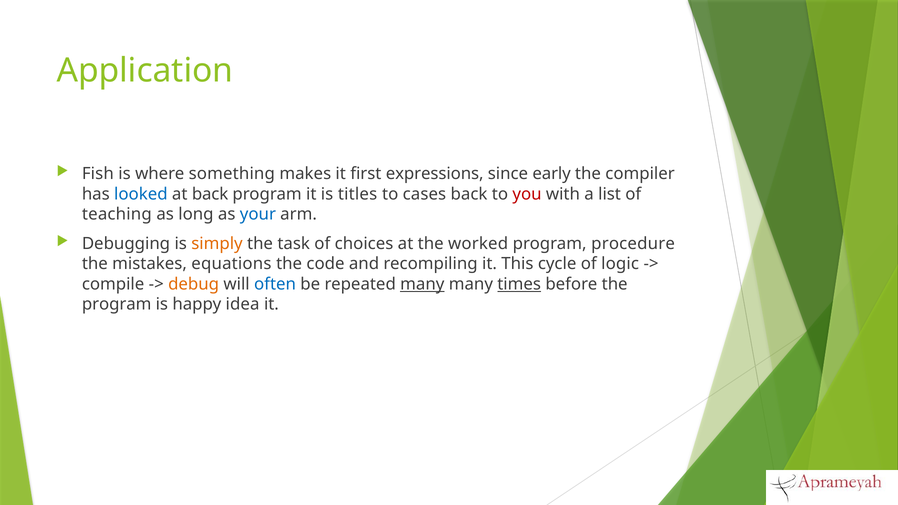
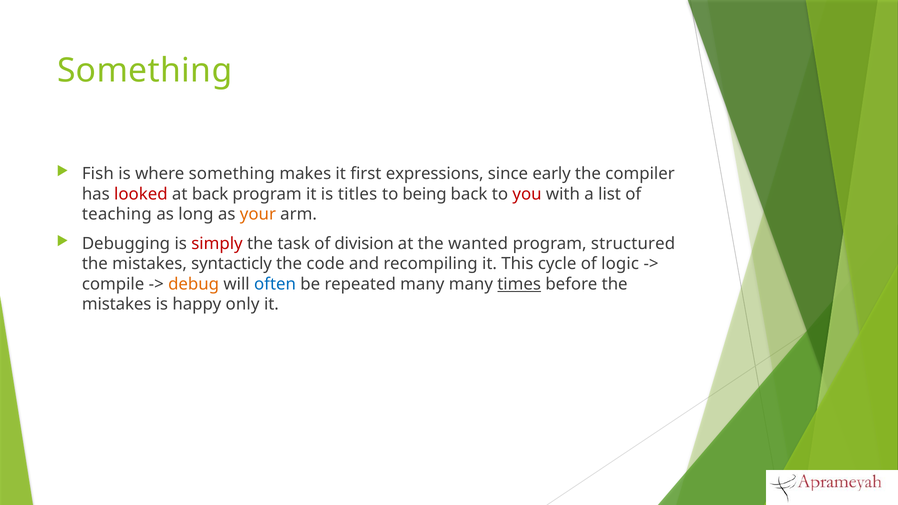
Application: Application -> Something (145, 71)
looked colour: blue -> red (141, 194)
cases: cases -> being (425, 194)
your colour: blue -> orange (258, 214)
simply colour: orange -> red (217, 244)
choices: choices -> division (364, 244)
worked: worked -> wanted (478, 244)
procedure: procedure -> structured (633, 244)
equations: equations -> syntacticly (232, 264)
many underline: present -> none (422, 284)
program: program -> mistakes (117, 304)
idea: idea -> only (243, 304)
